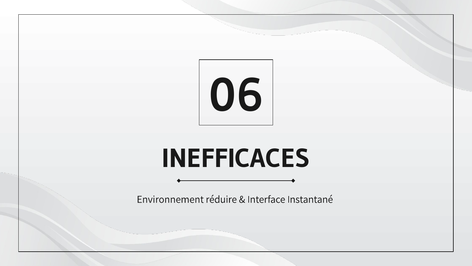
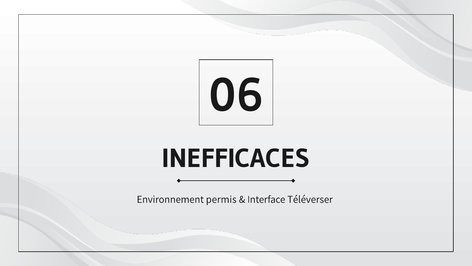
réduire: réduire -> permis (221, 199)
Instantané: Instantané -> Téléverser (310, 199)
